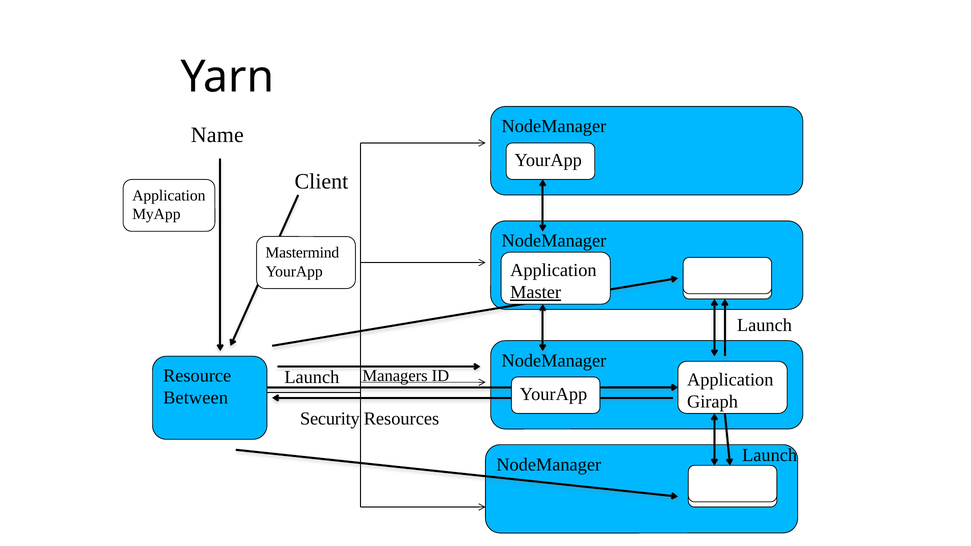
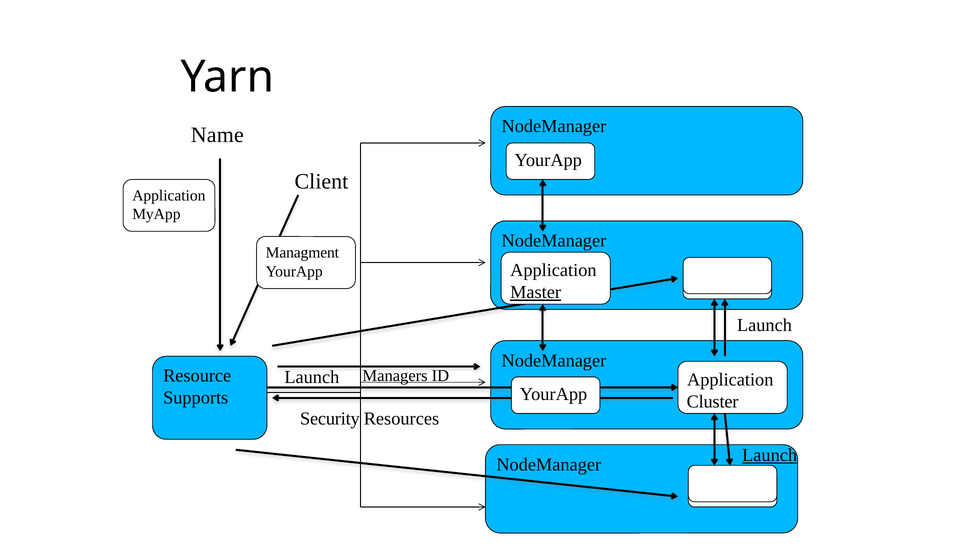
Mastermind: Mastermind -> Managment (302, 253)
Between: Between -> Supports (196, 398)
Giraph: Giraph -> Cluster (713, 402)
Launch underline: none -> present (770, 455)
